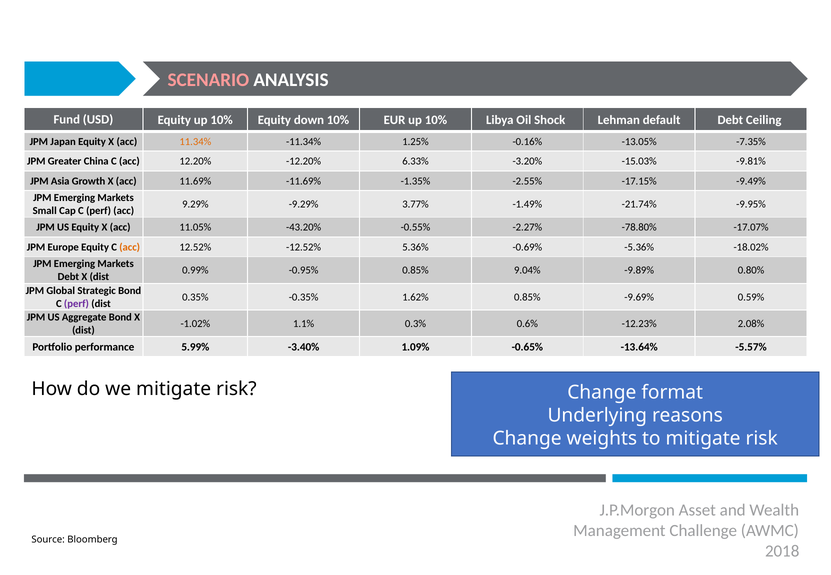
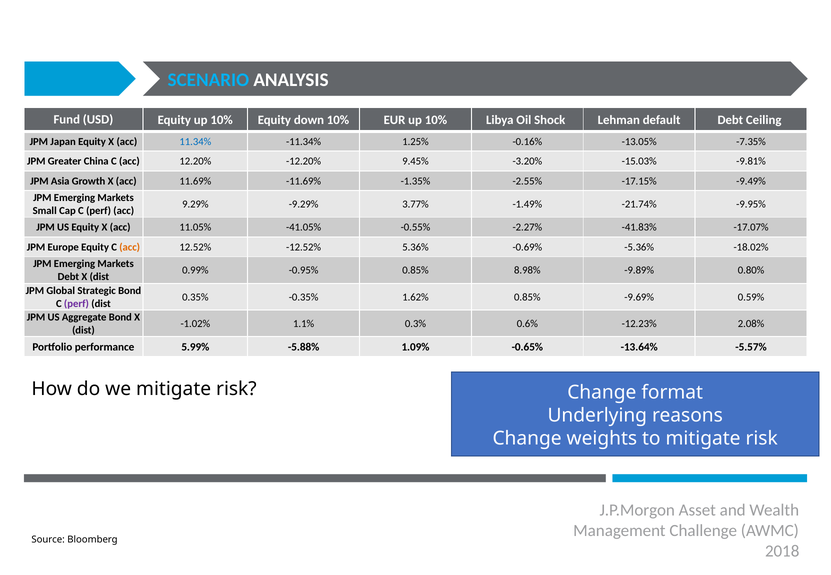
SCENARIO colour: pink -> light blue (208, 80)
11.34% colour: orange -> blue (195, 142)
6.33%: 6.33% -> 9.45% (415, 161)
-43.20%: -43.20% -> -41.05% (304, 228)
-78.80%: -78.80% -> -41.83% (639, 228)
9.04%: 9.04% -> 8.98% (527, 271)
-3.40%: -3.40% -> -5.88% (304, 347)
